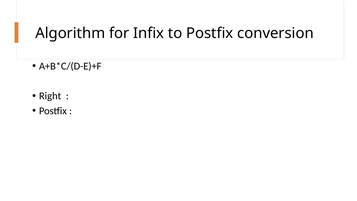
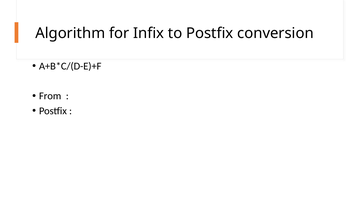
Right: Right -> From (50, 96)
